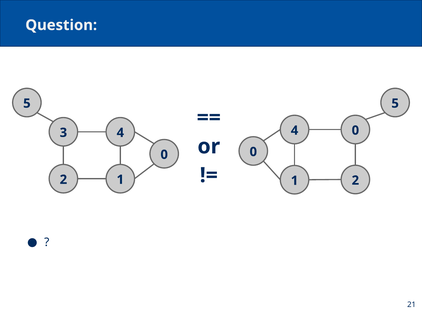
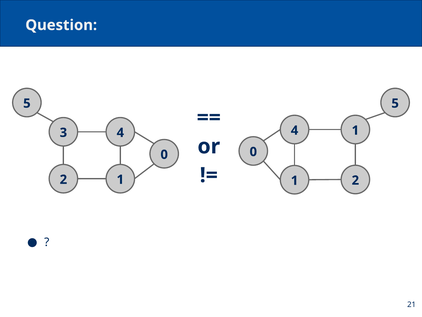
4 0: 0 -> 1 (355, 130)
